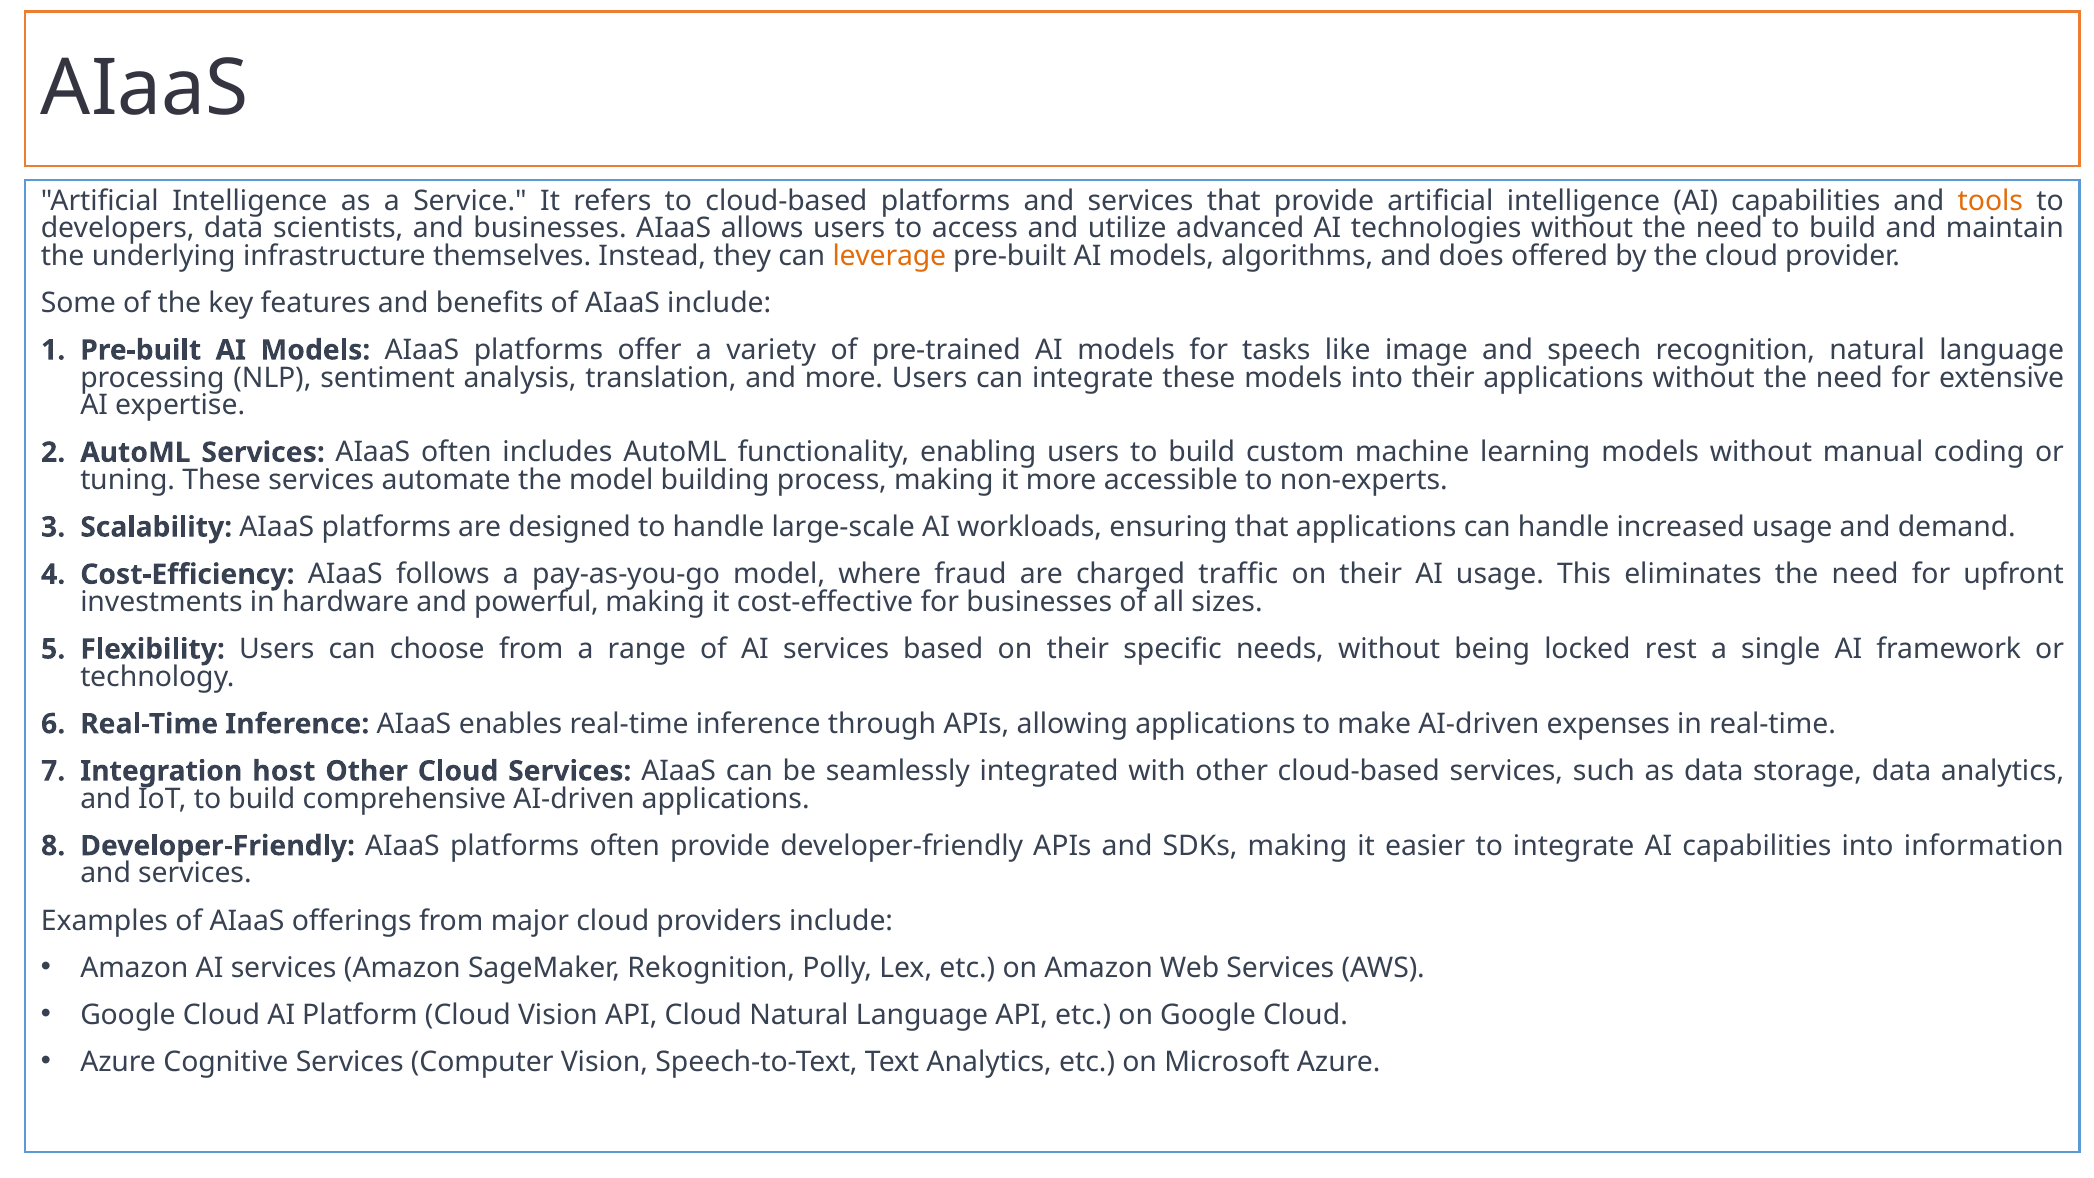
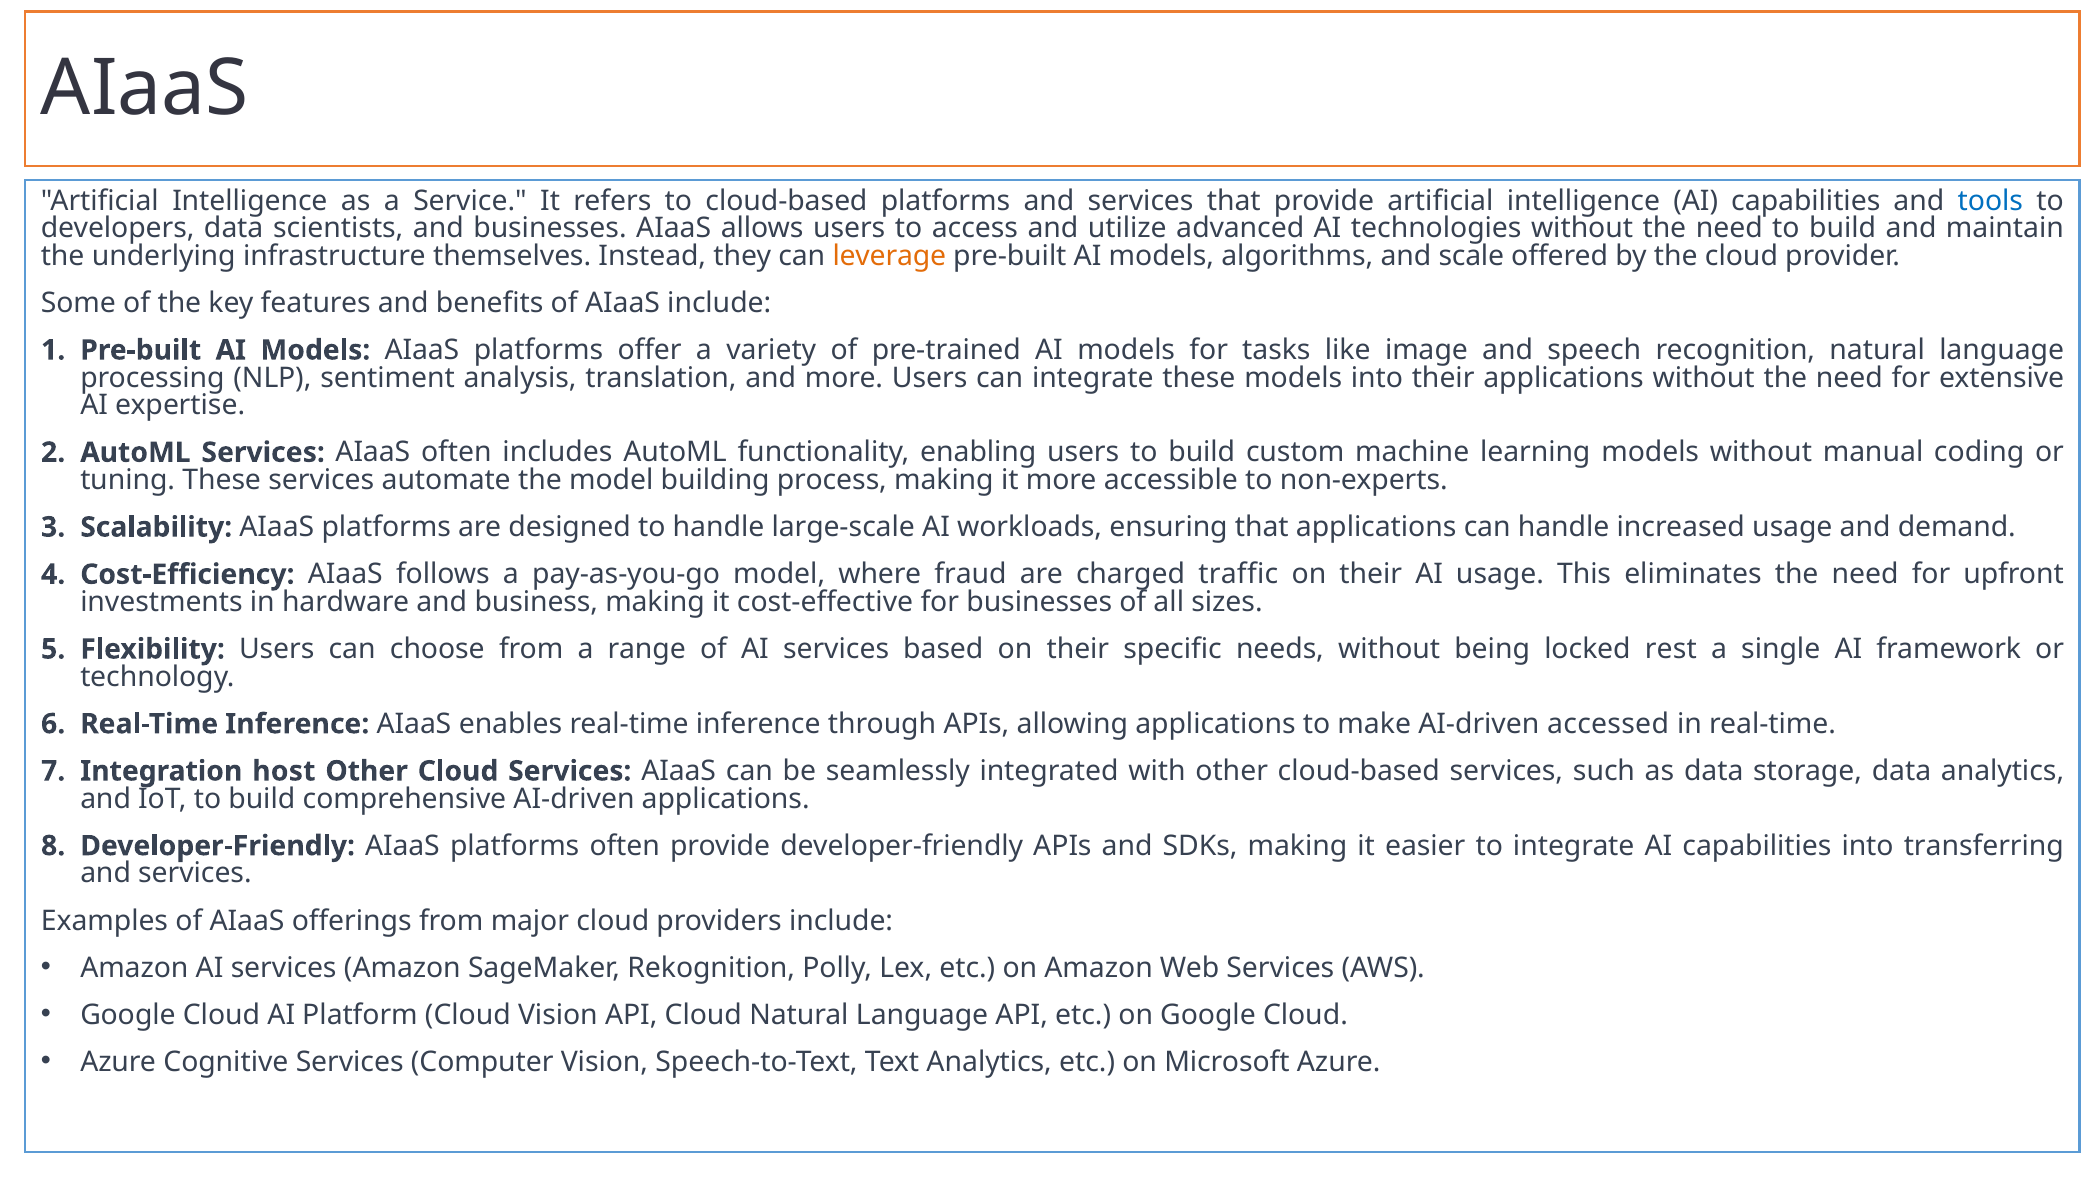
tools colour: orange -> blue (1990, 201)
does: does -> scale (1471, 256)
powerful: powerful -> business (536, 602)
expenses: expenses -> accessed (1608, 724)
information: information -> transferring (1984, 846)
